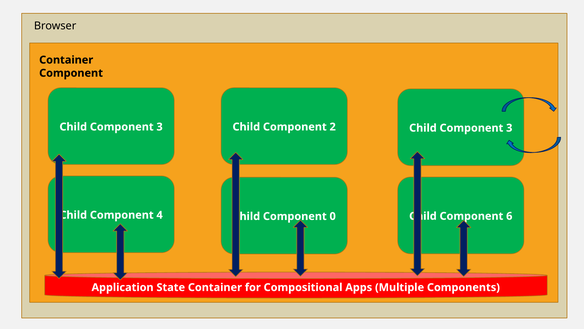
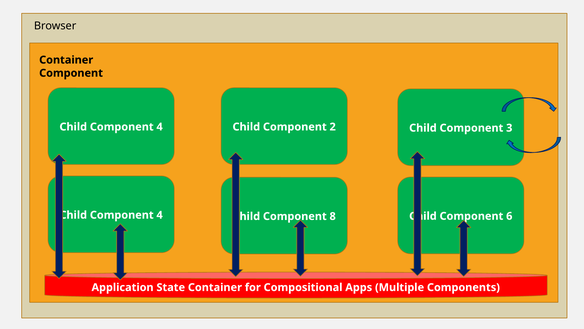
3: 3 -> 4 (160, 127)
0: 0 -> 8 (333, 216)
